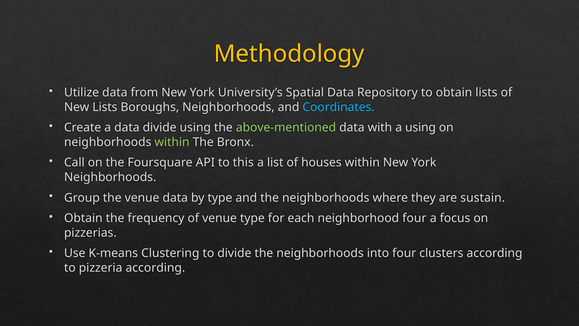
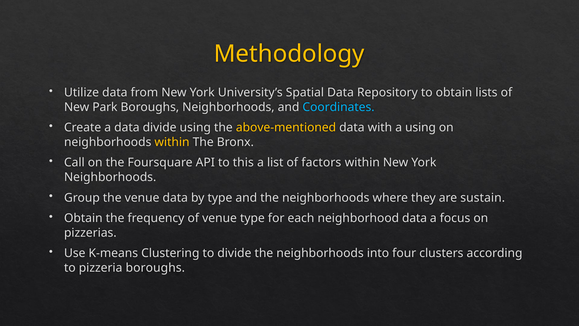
New Lists: Lists -> Park (105, 107)
above-mentioned colour: light green -> yellow (286, 128)
within colour: light green -> yellow (172, 142)
houses: houses -> factors (321, 163)
neighborhood four: four -> data (415, 218)
pizzeria according: according -> boroughs (155, 268)
